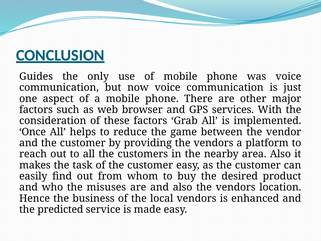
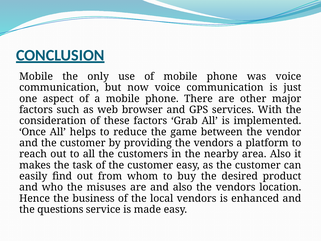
Guides: Guides -> Mobile (36, 76)
predicted: predicted -> questions (60, 209)
